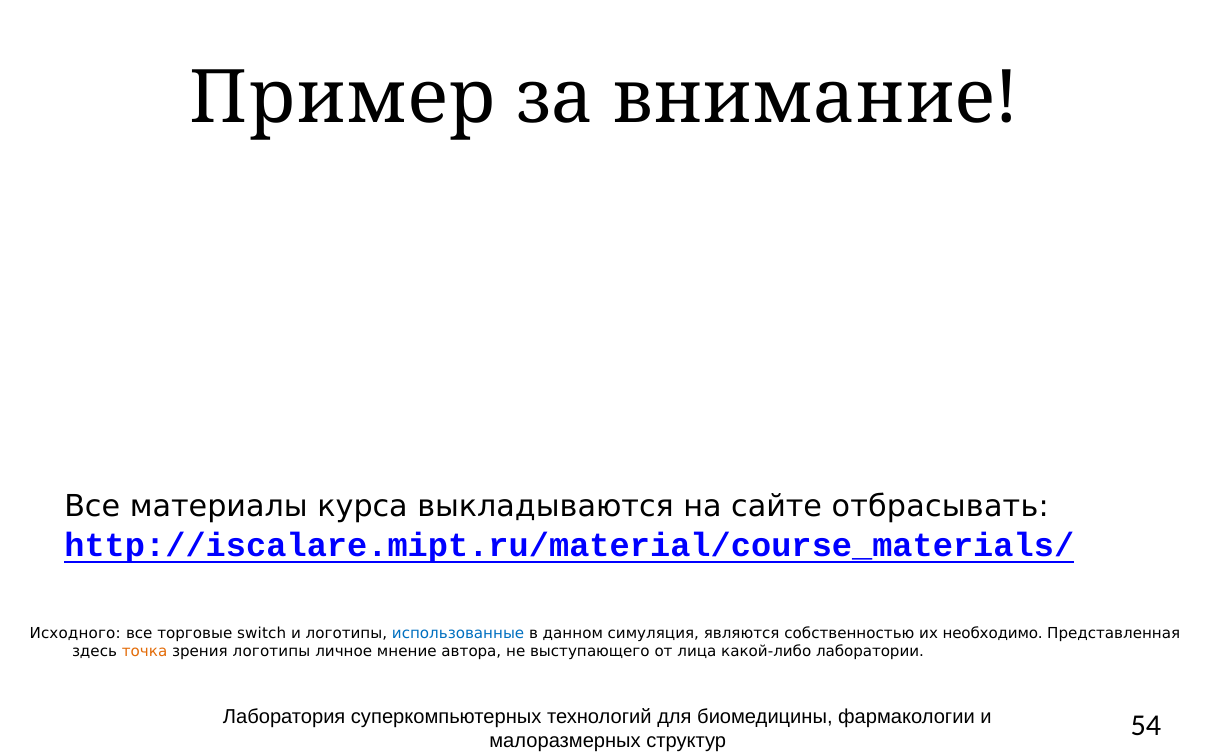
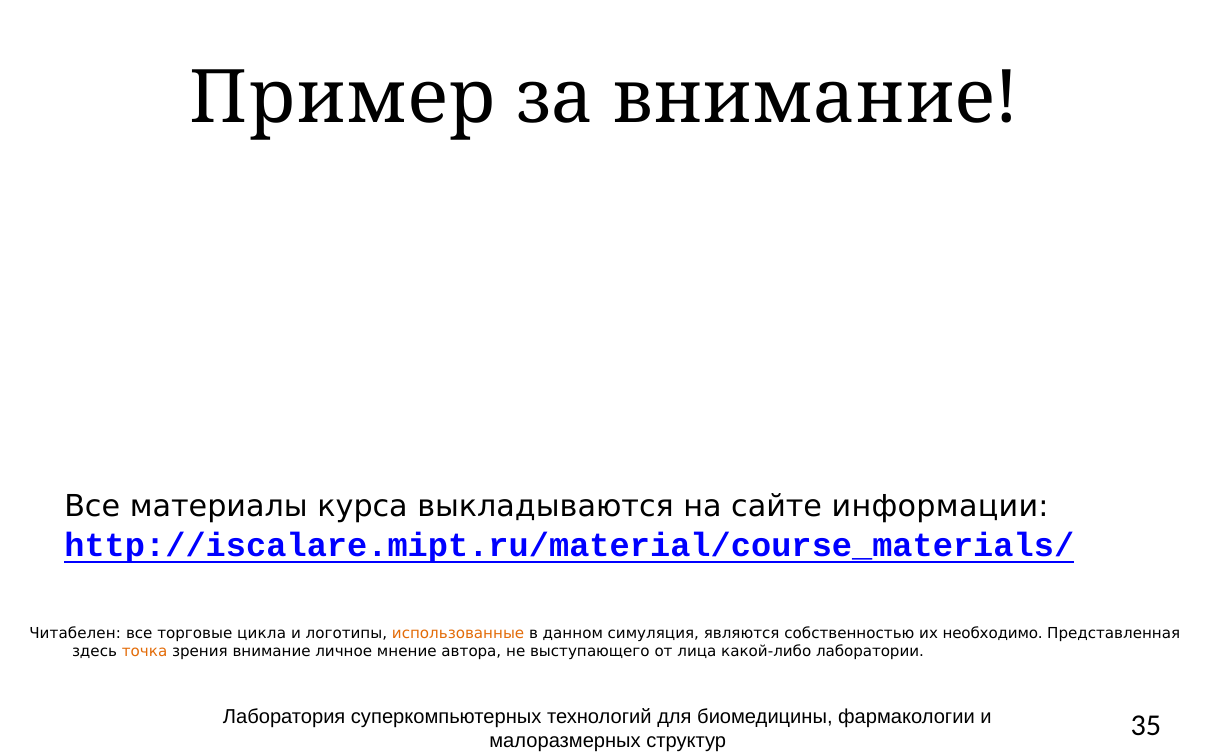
отбрасывать: отбрасывать -> информации (940, 507)
Исходного: Исходного -> Читабелен (75, 634)
switch: switch -> цикла (262, 634)
использованные colour: blue -> orange (458, 634)
зрения логотипы: логотипы -> внимание (272, 652)
54: 54 -> 35 (1146, 726)
